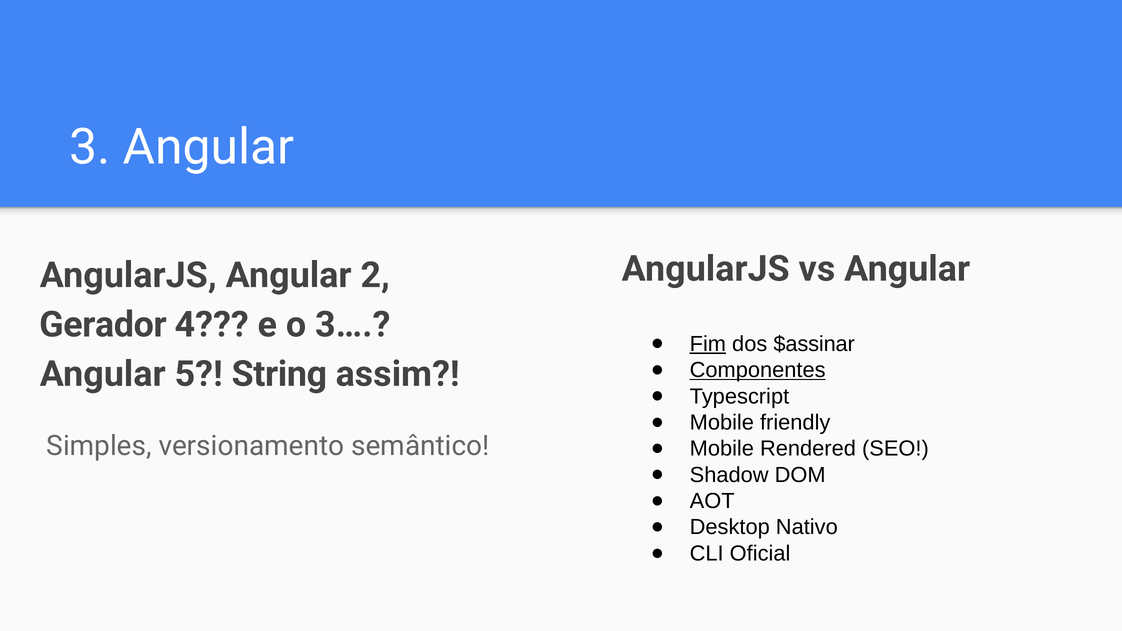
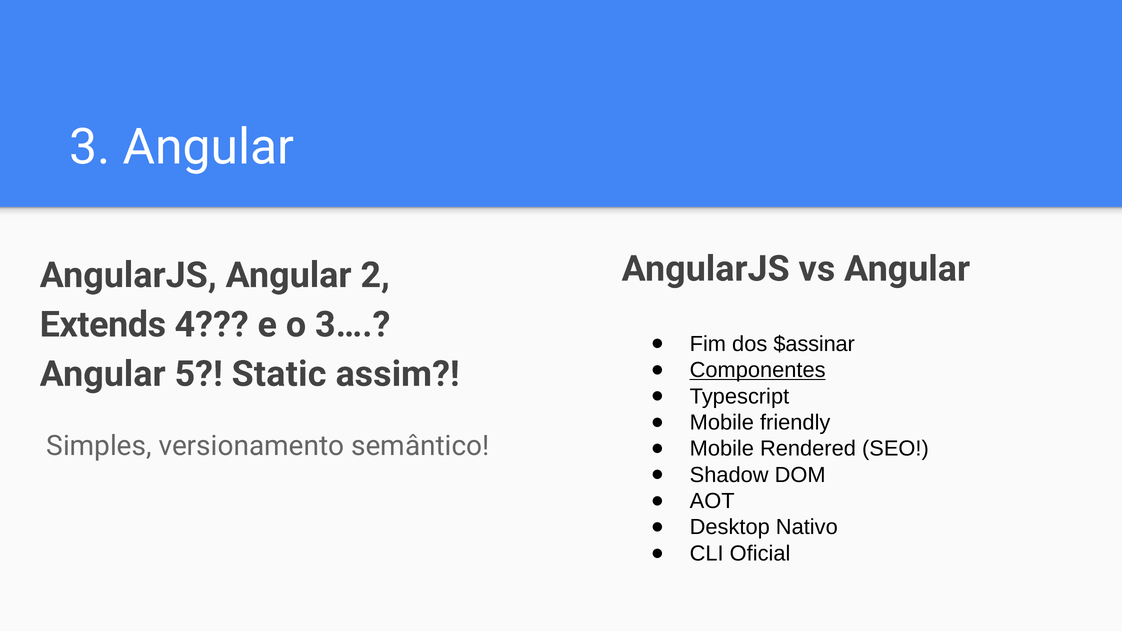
Gerador: Gerador -> Extends (103, 325)
Fim underline: present -> none (708, 344)
String: String -> Static (279, 374)
